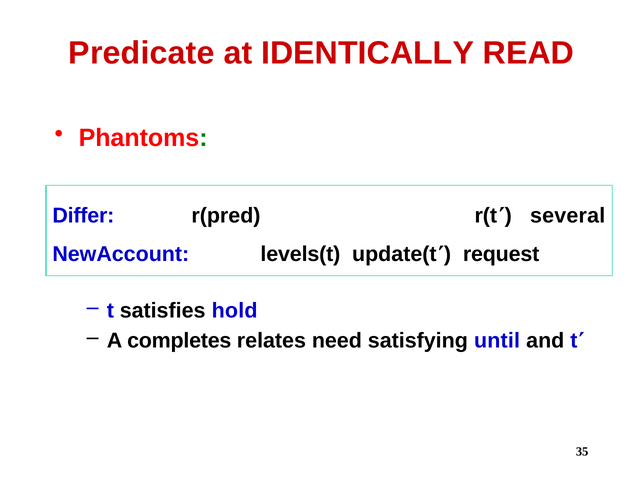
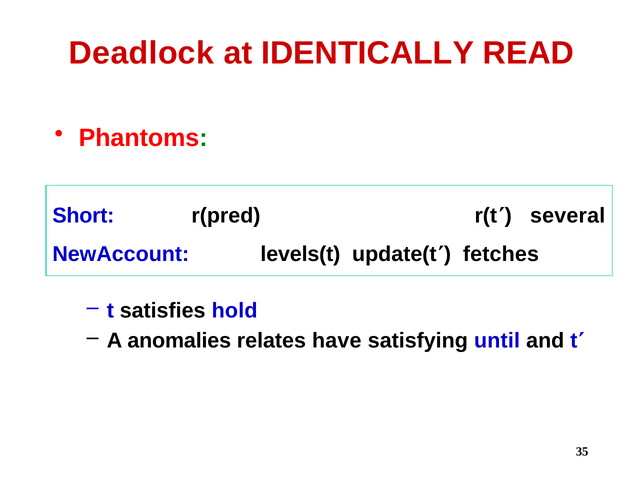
Predicate: Predicate -> Deadlock (141, 53)
Differ: Differ -> Short (83, 215)
request: request -> fetches (501, 254)
completes: completes -> anomalies (179, 340)
need: need -> have (337, 340)
